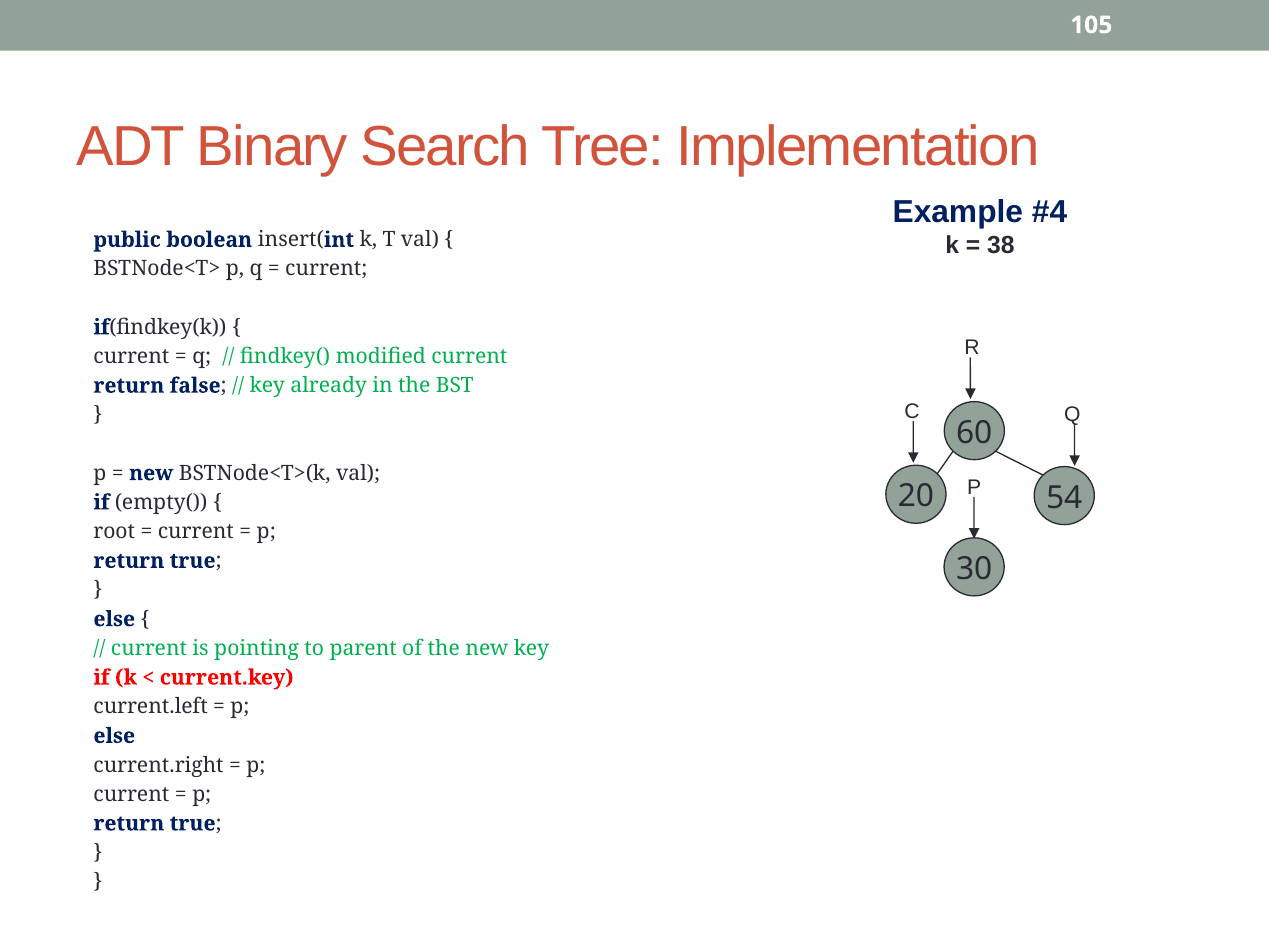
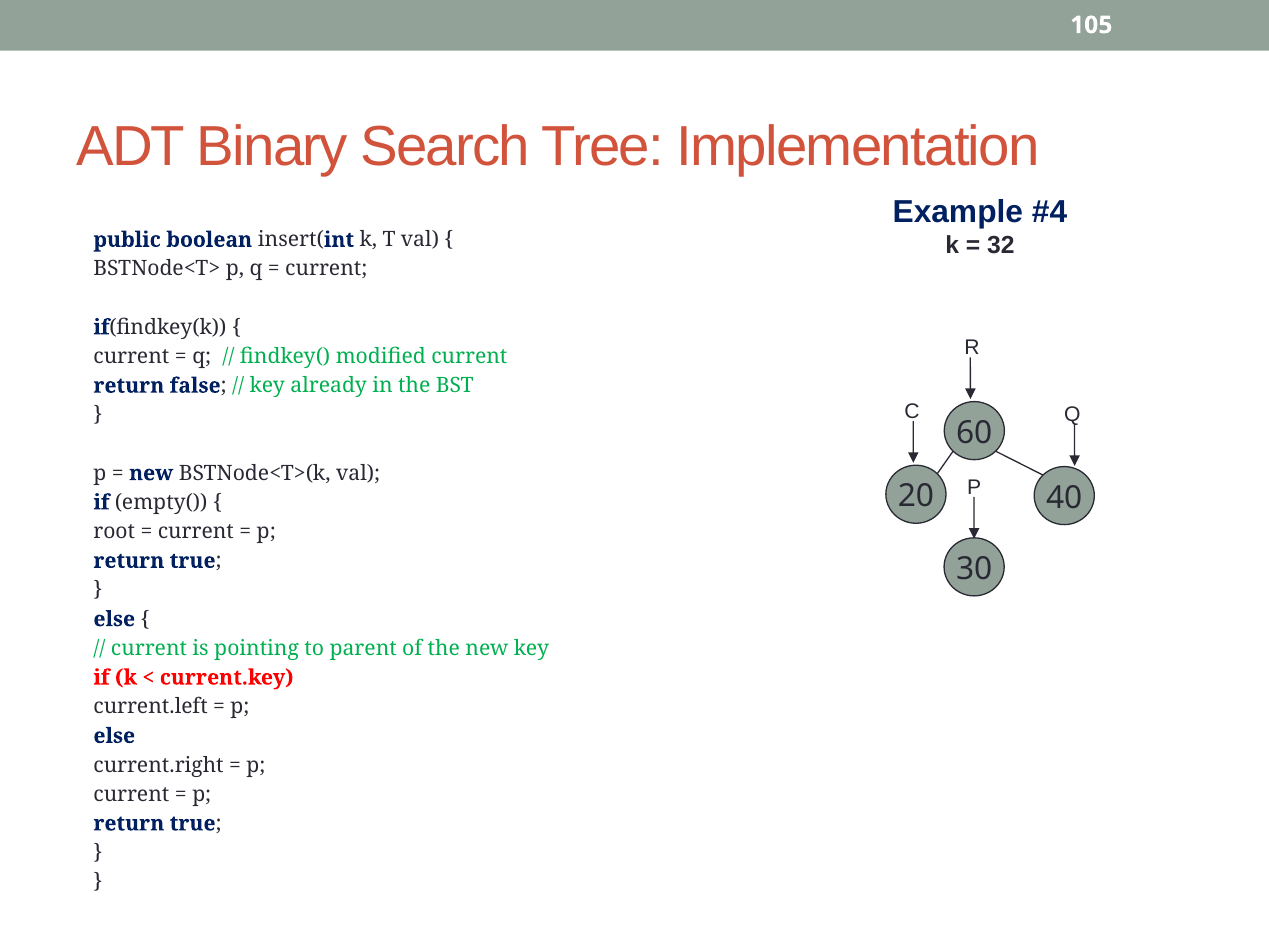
38: 38 -> 32 (1001, 246)
54: 54 -> 40 (1064, 498)
